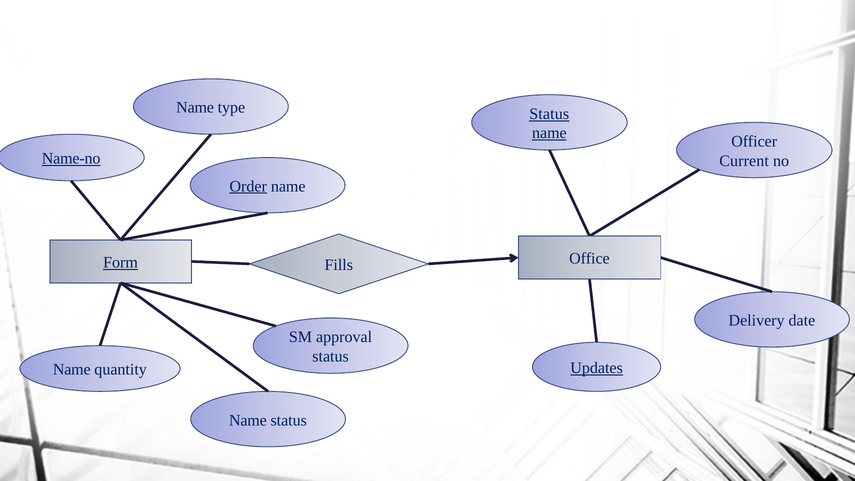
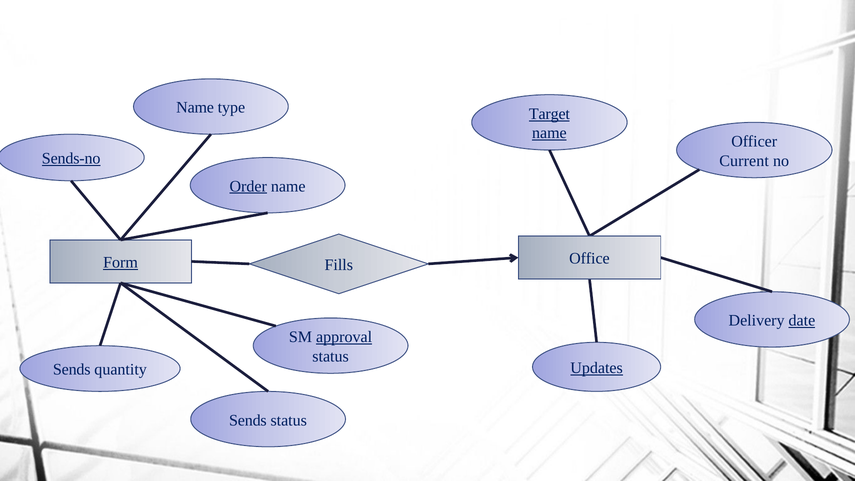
Status: Status -> Target (549, 114)
Name-no: Name-no -> Sends-no (71, 159)
date underline: none -> present (802, 321)
approval underline: none -> present (344, 337)
Name: Name -> Sends (72, 370)
Name: Name -> Sends (248, 420)
